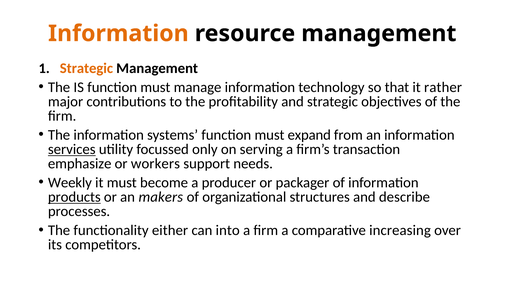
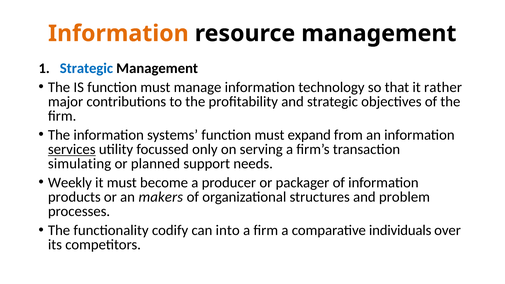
Strategic colour: orange -> blue (86, 68)
emphasize: emphasize -> simulating (80, 164)
workers: workers -> planned (155, 164)
products underline: present -> none (74, 197)
describe: describe -> problem (404, 197)
either: either -> codify (170, 230)
increasing: increasing -> individuals (400, 230)
